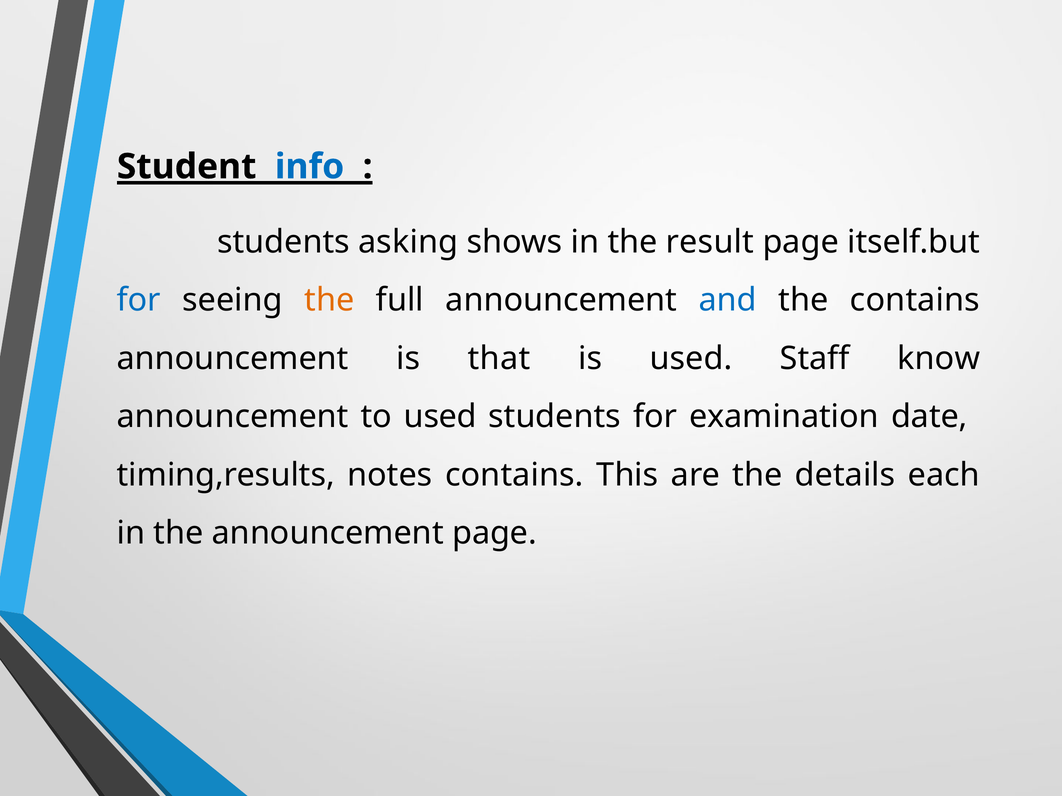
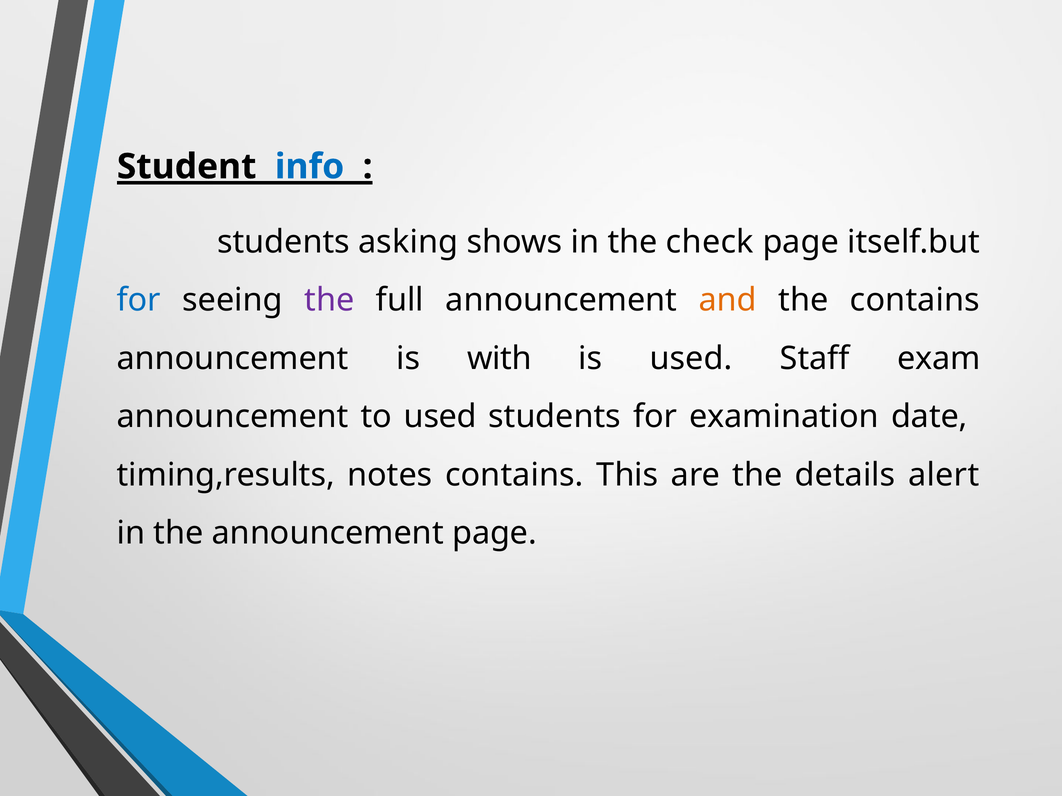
result: result -> check (710, 242)
the colour: orange -> purple (329, 300)
and colour: blue -> orange (728, 300)
that: that -> with (500, 359)
know: know -> exam (939, 359)
each: each -> alert (944, 475)
